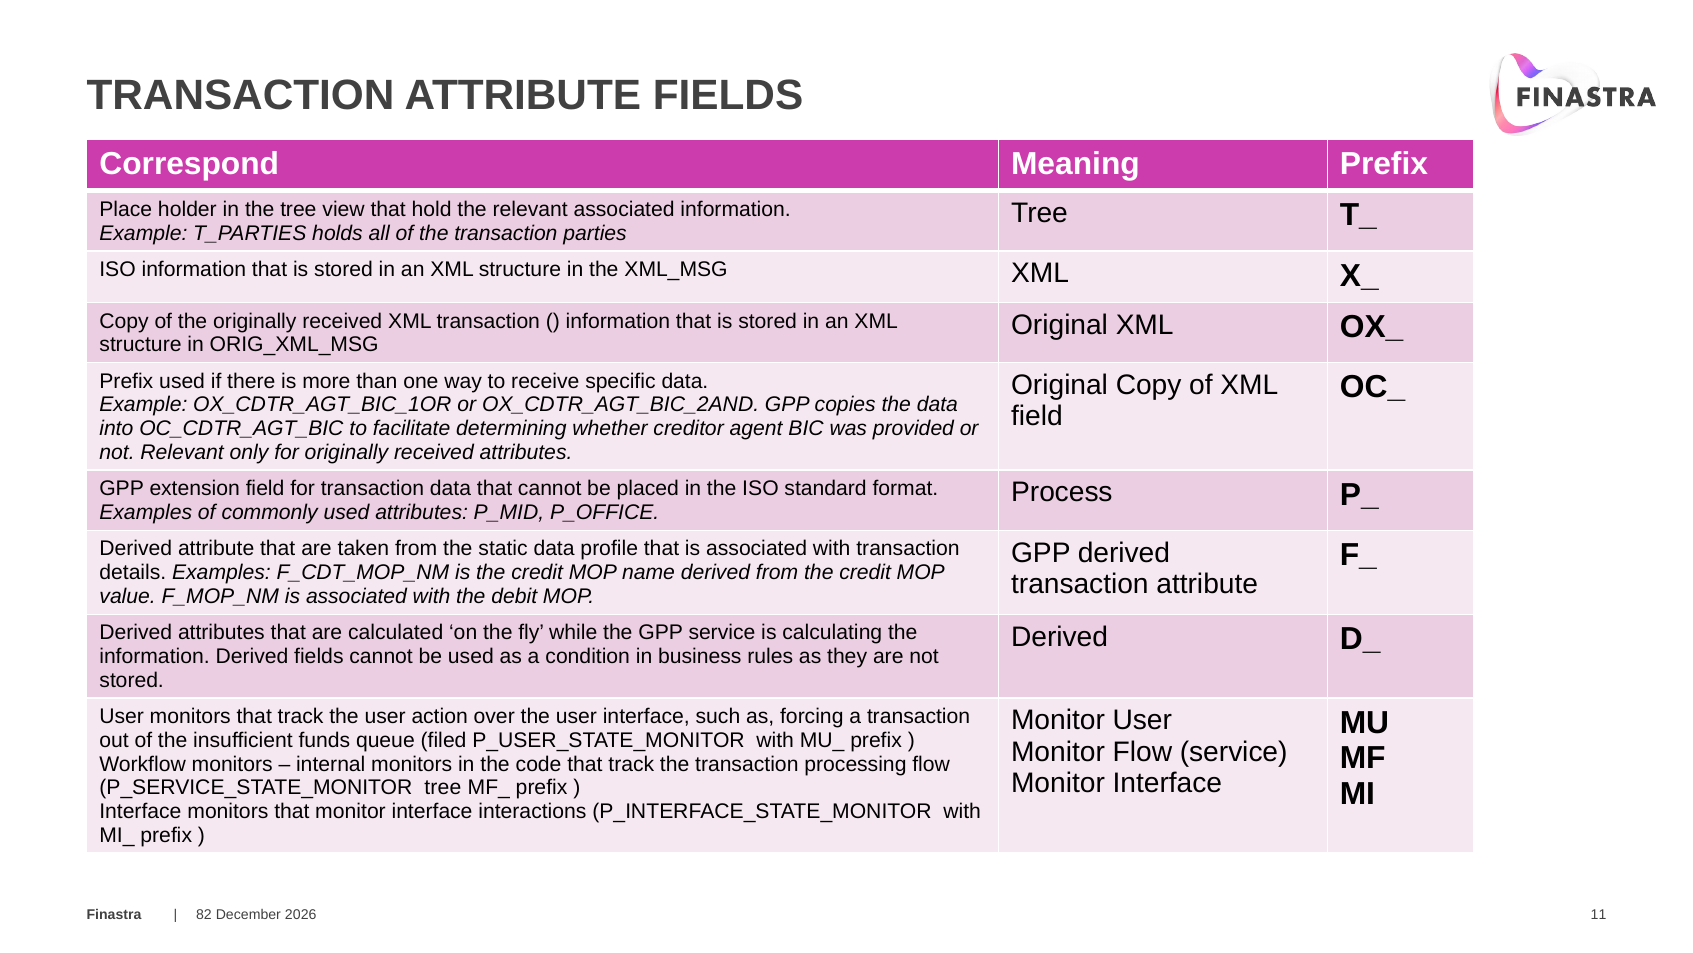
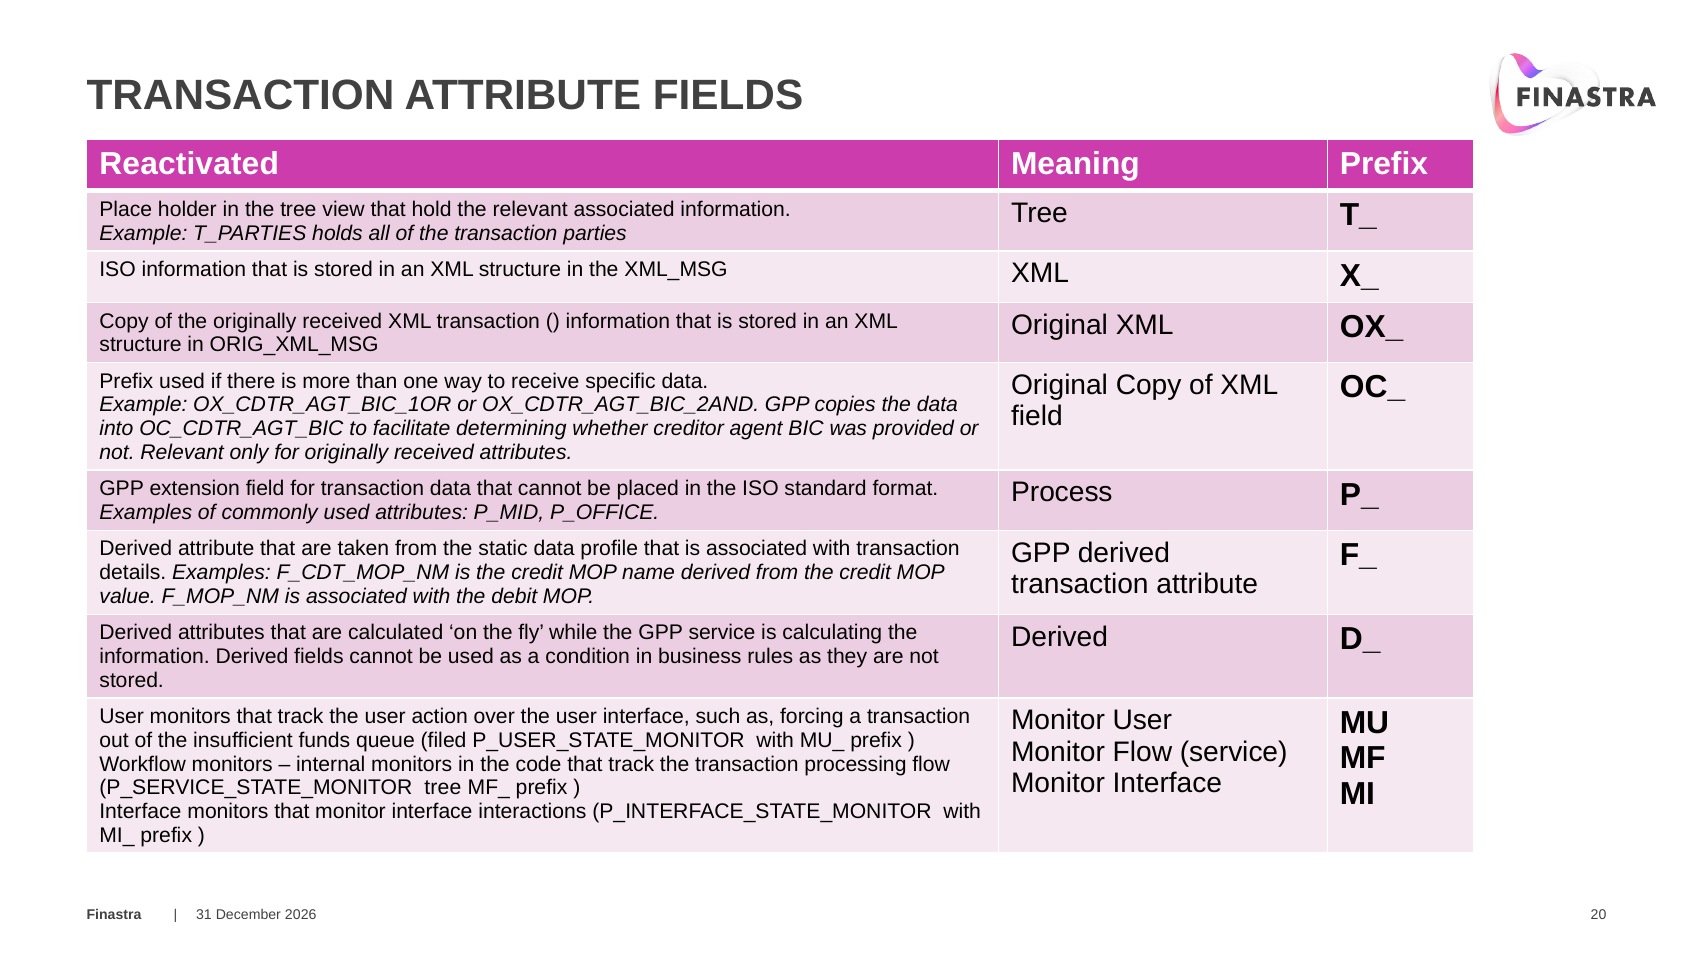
Correspond: Correspond -> Reactivated (189, 164)
82: 82 -> 31 (204, 914)
11: 11 -> 20 (1599, 914)
